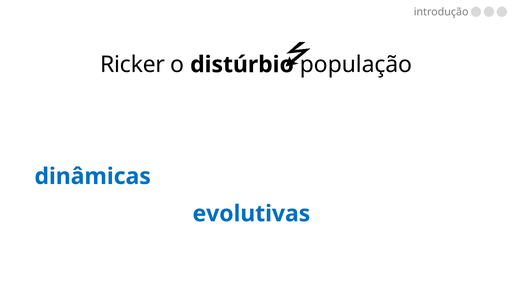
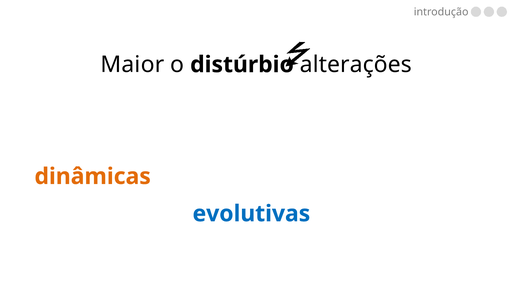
Ricker: Ricker -> Maior (132, 65)
população: população -> alterações (356, 65)
dinâmicas colour: blue -> orange (93, 176)
